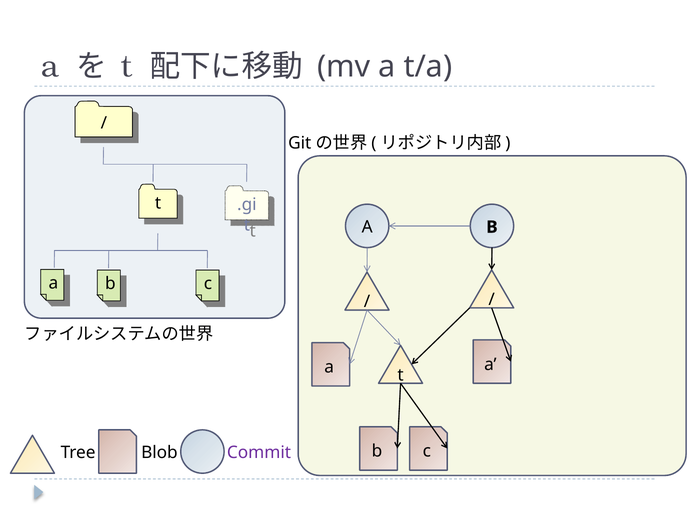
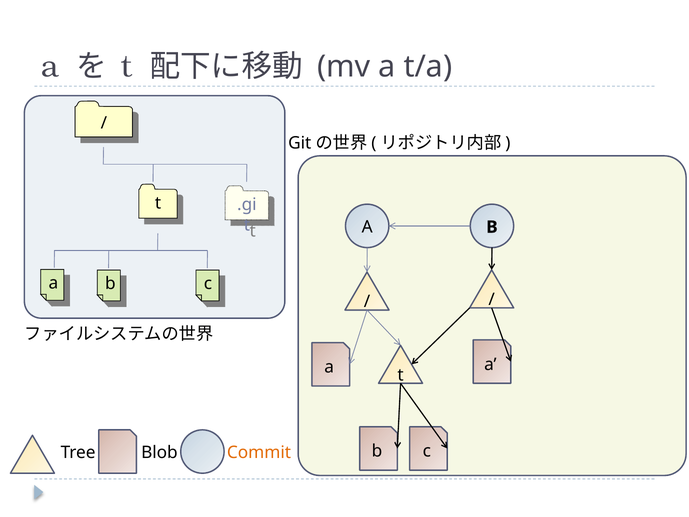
Commit colour: purple -> orange (259, 452)
